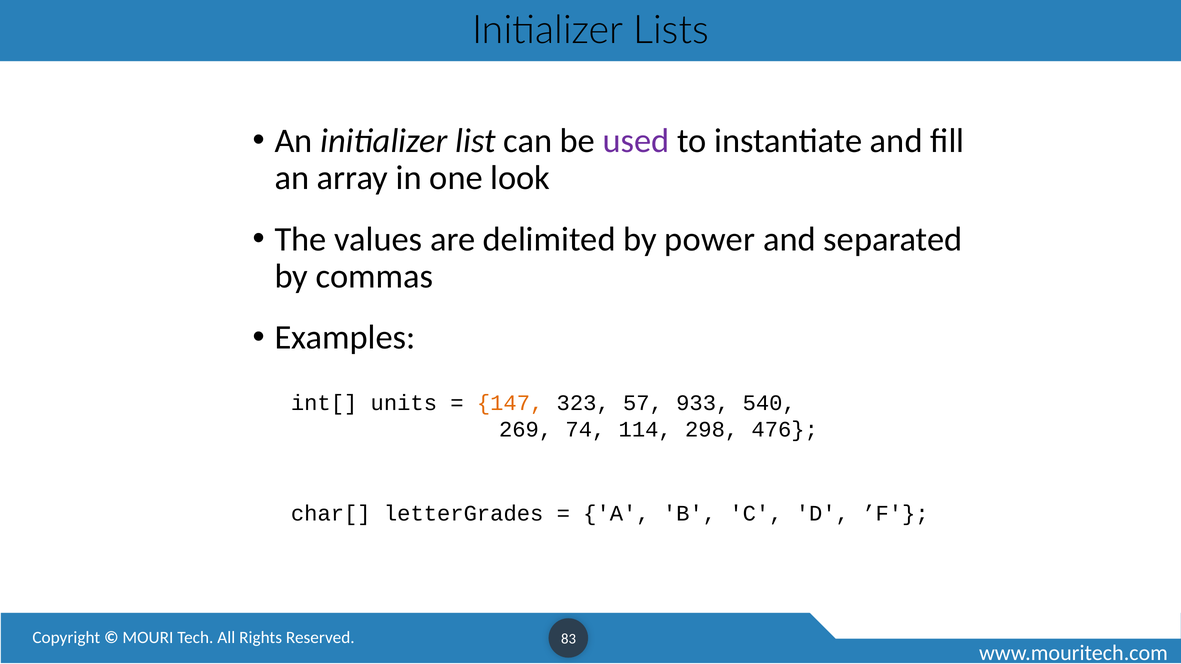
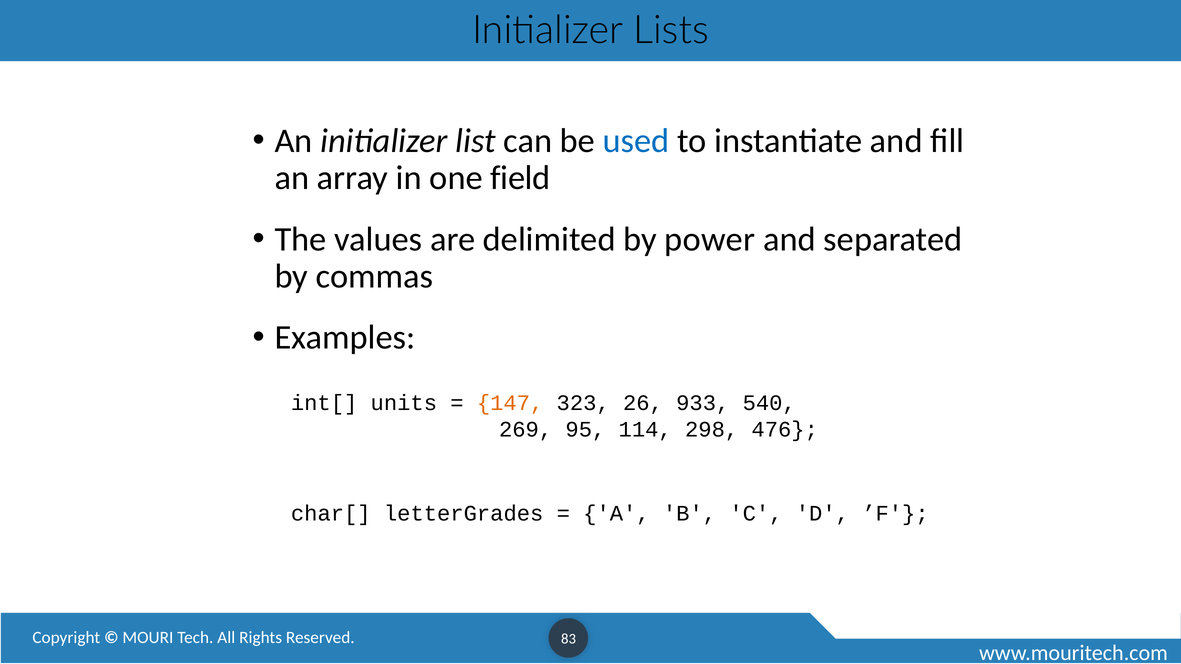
used colour: purple -> blue (636, 141)
look: look -> field (520, 178)
57: 57 -> 26 (643, 403)
74: 74 -> 95 (585, 430)
